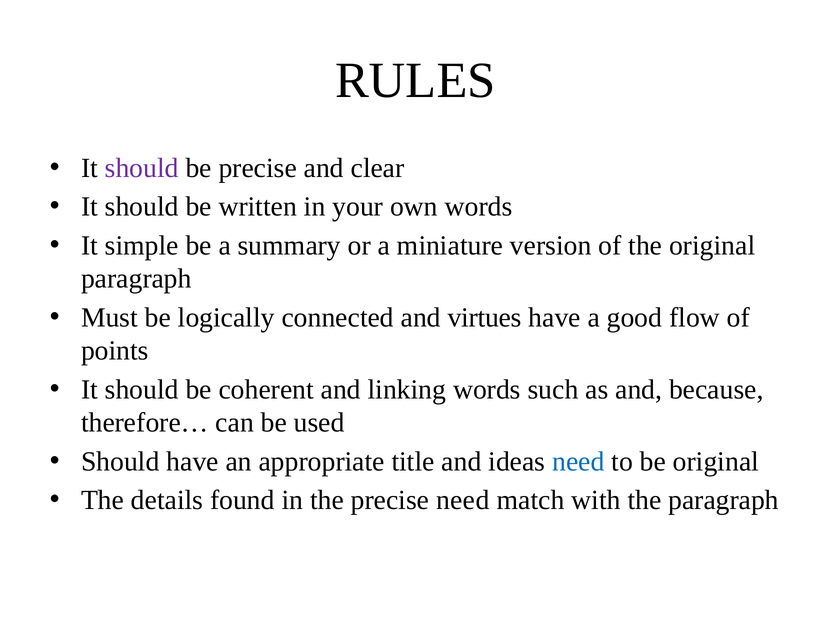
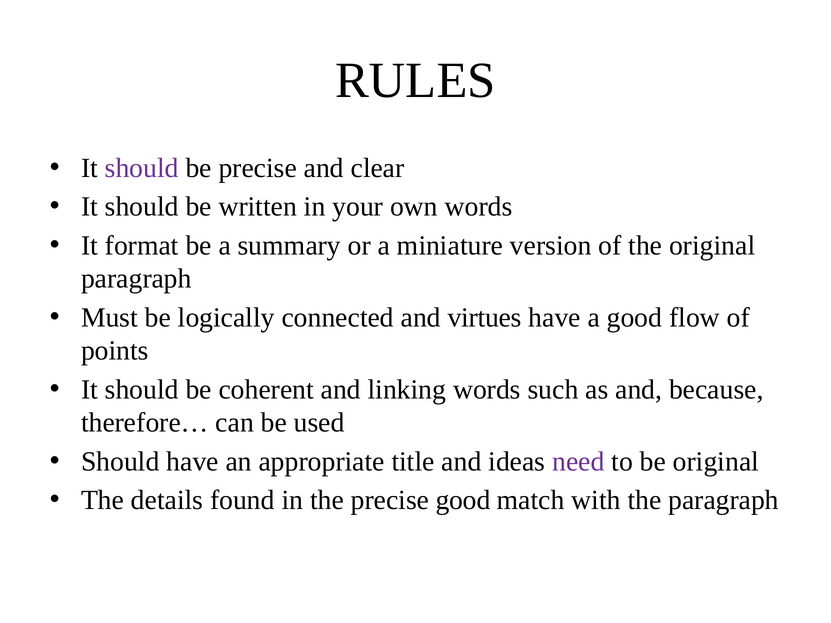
simple: simple -> format (142, 246)
need colour: blue -> purple (578, 462)
precise need: need -> good (463, 500)
